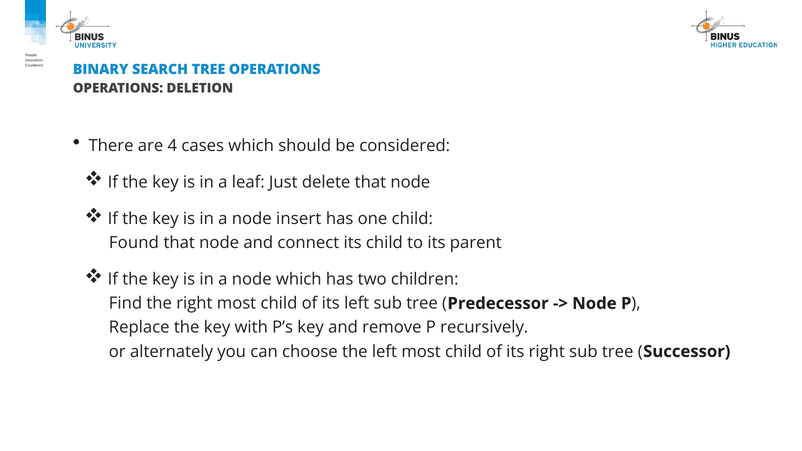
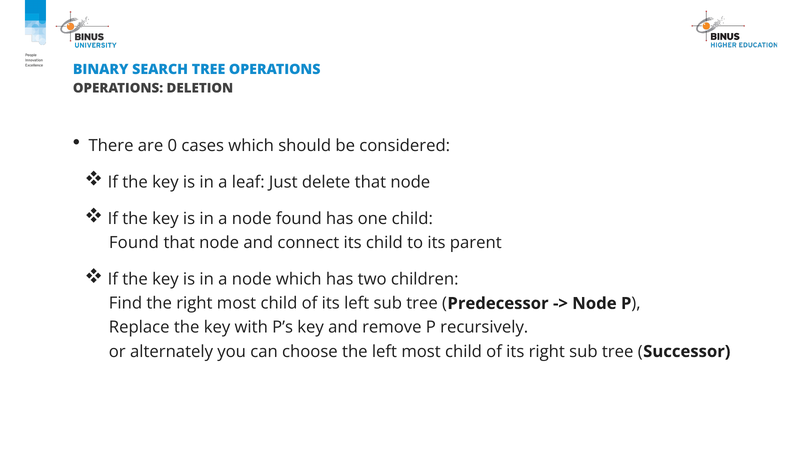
4: 4 -> 0 (172, 146)
node insert: insert -> found (299, 219)
